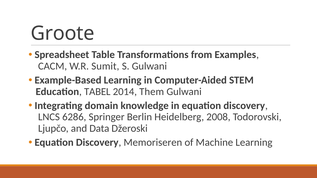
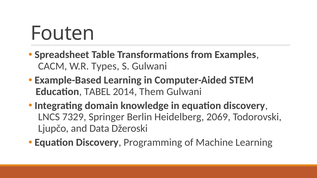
Groote: Groote -> Fouten (63, 33)
Sumit: Sumit -> Types (105, 66)
6286: 6286 -> 7329 (74, 117)
2008: 2008 -> 2069 (218, 117)
Memoriseren: Memoriseren -> Programming (153, 143)
